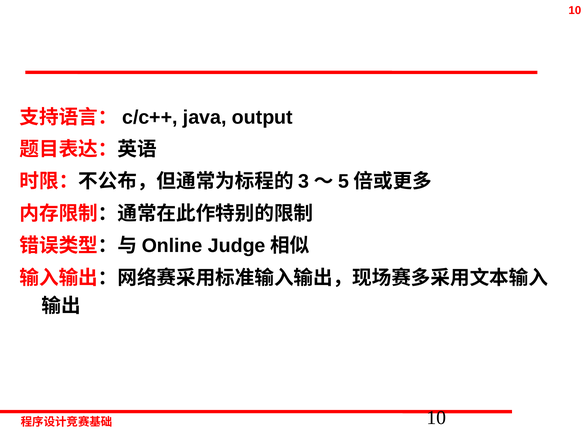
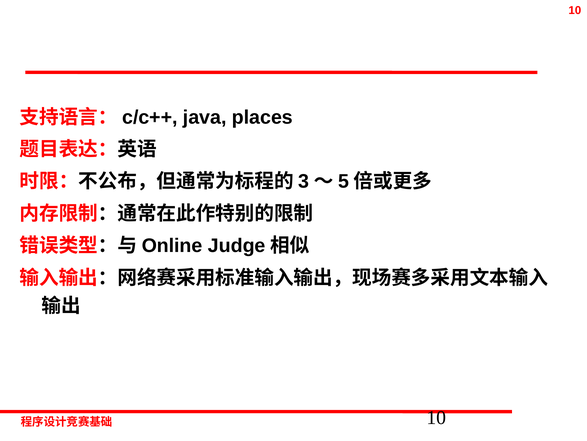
output: output -> places (262, 117)
